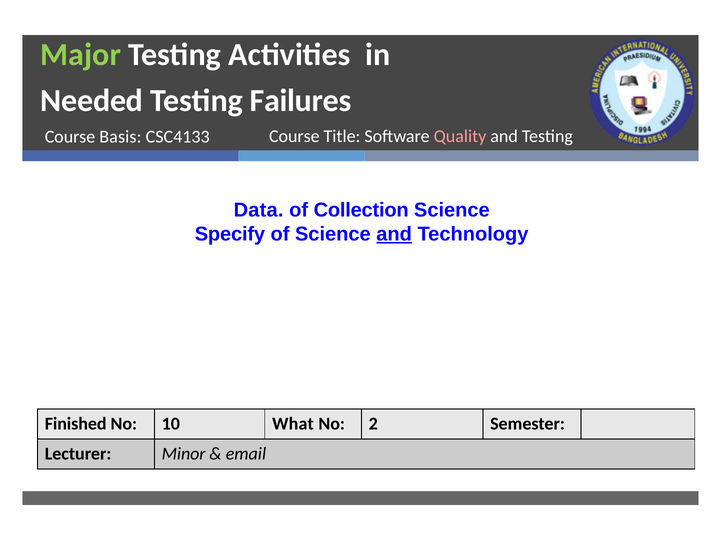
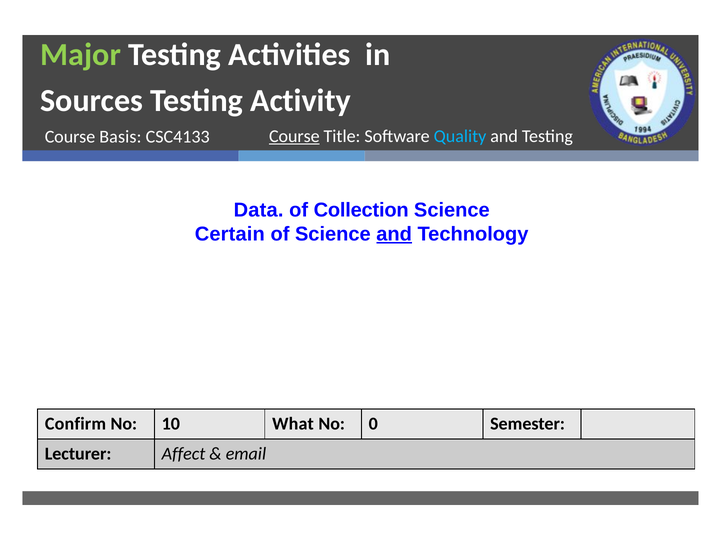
Needed: Needed -> Sources (92, 101)
Failures: Failures -> Activity (301, 101)
Course underline: none -> present (294, 136)
Quality colour: pink -> light blue (460, 136)
Specify: Specify -> Certain (230, 234)
Finished: Finished -> Confirm (76, 424)
2: 2 -> 0 (373, 424)
Minor: Minor -> Affect (184, 454)
